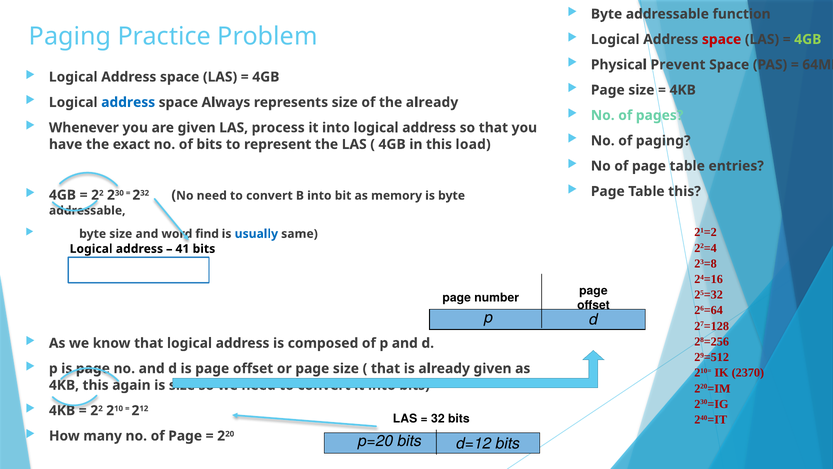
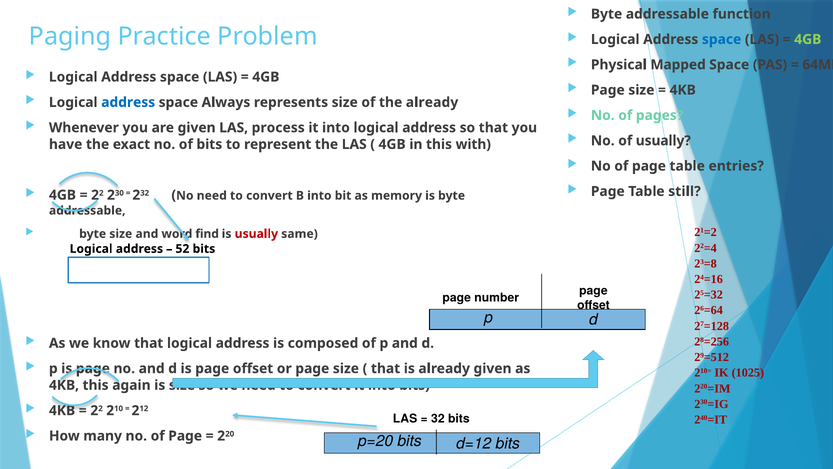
space colour: red -> blue (722, 39)
Prevent: Prevent -> Mapped (678, 65)
of paging: paging -> usually (663, 141)
load: load -> with (473, 144)
Table this: this -> still (684, 191)
usually colour: blue -> red (256, 234)
41: 41 -> 52 (182, 249)
2370: 2370 -> 1025 (748, 373)
